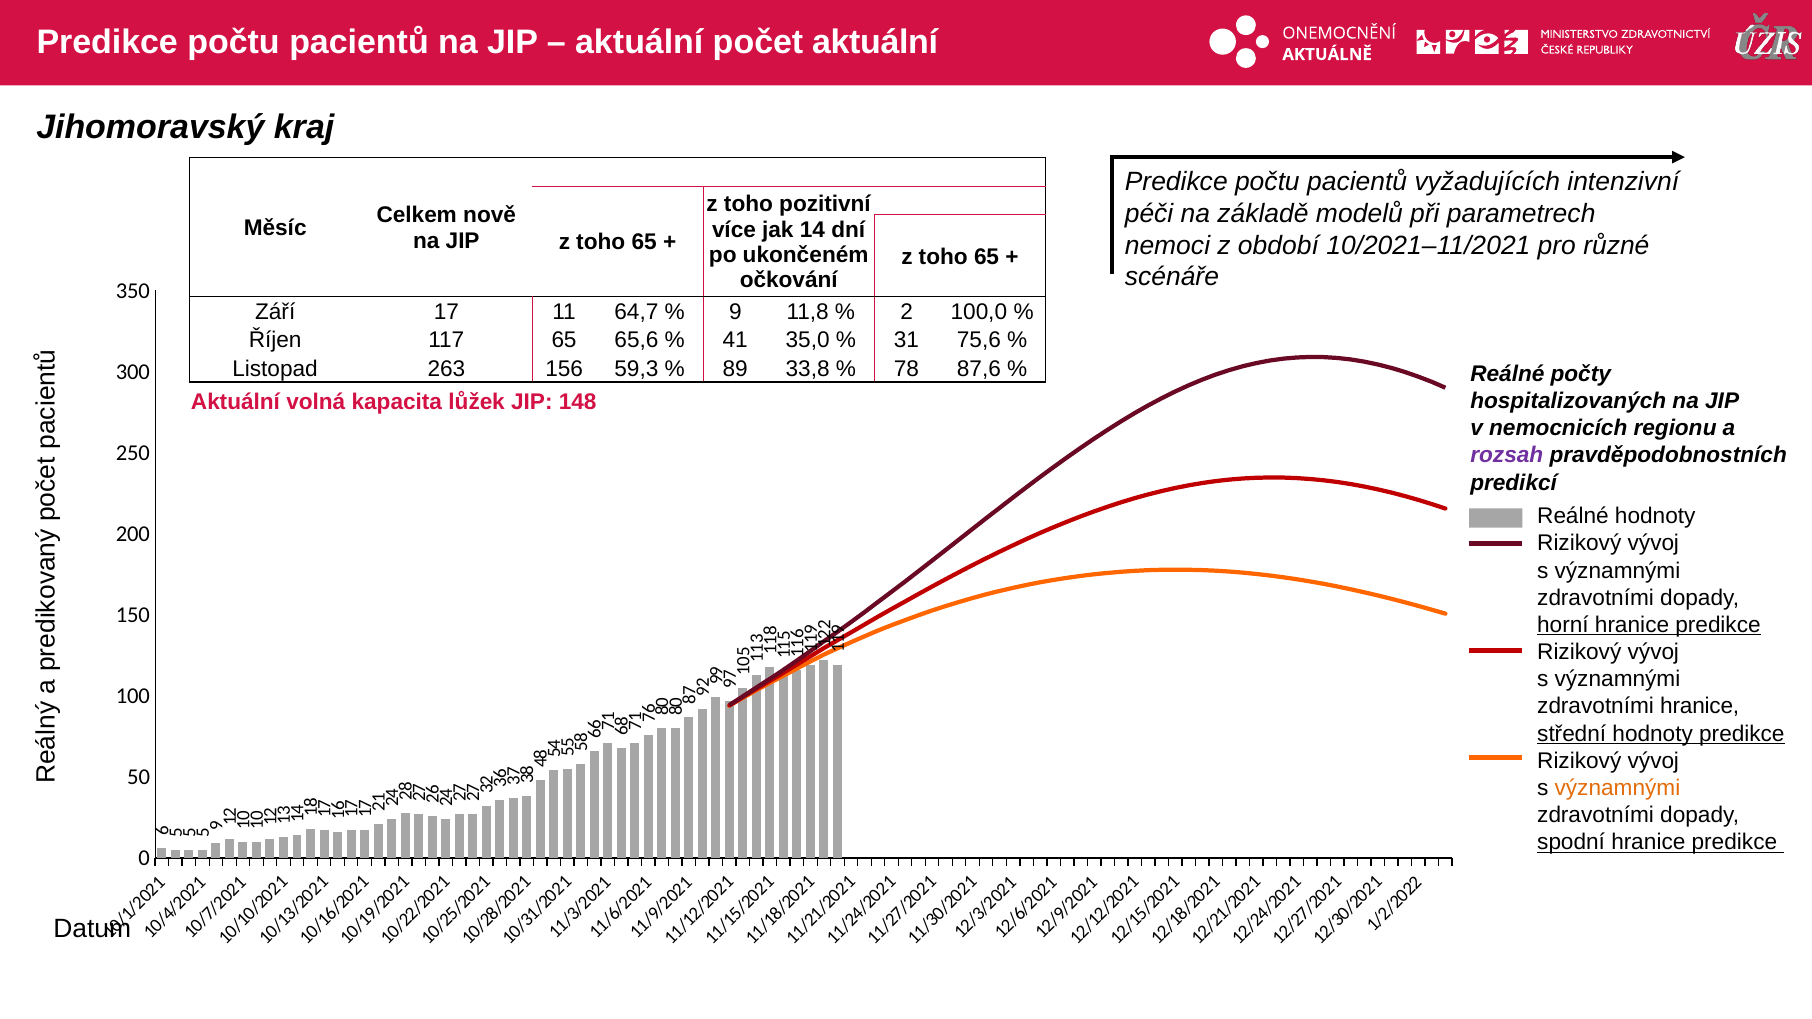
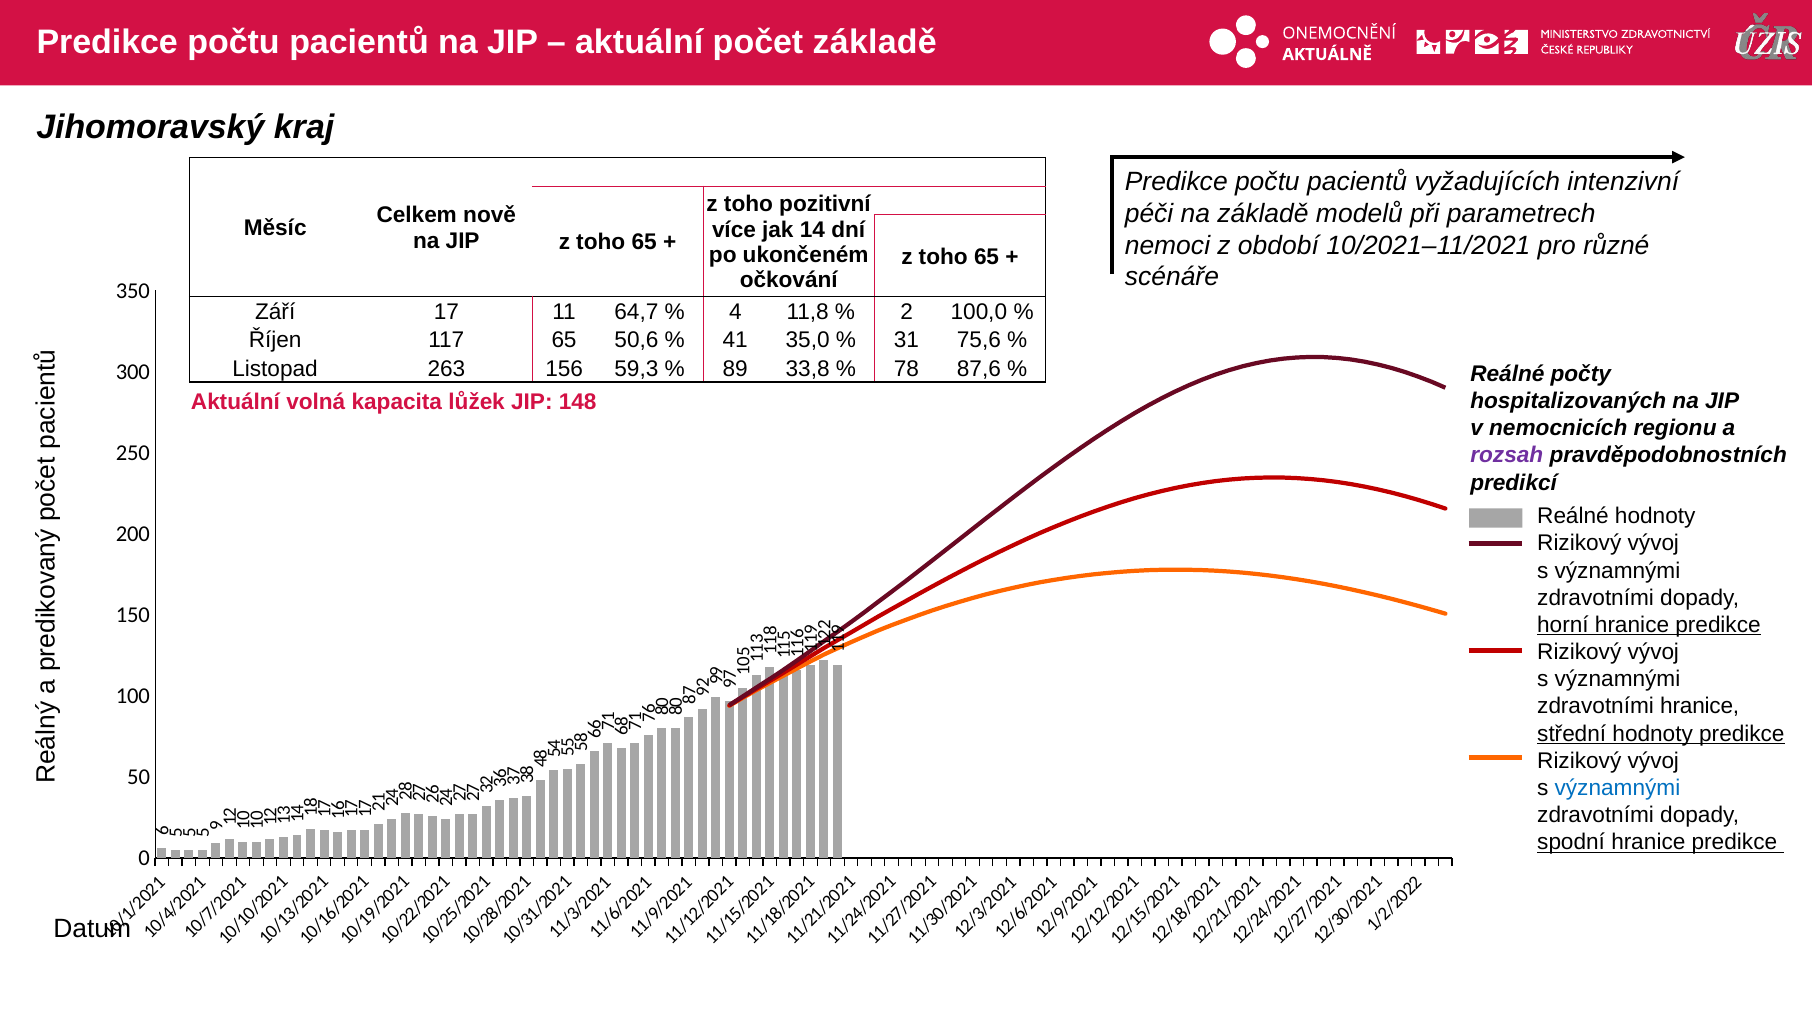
počet aktuální: aktuální -> základě (875, 43)
9: 9 -> 4 (735, 312)
65,6: 65,6 -> 50,6 (636, 340)
významnými colour: orange -> blue (1617, 788)
